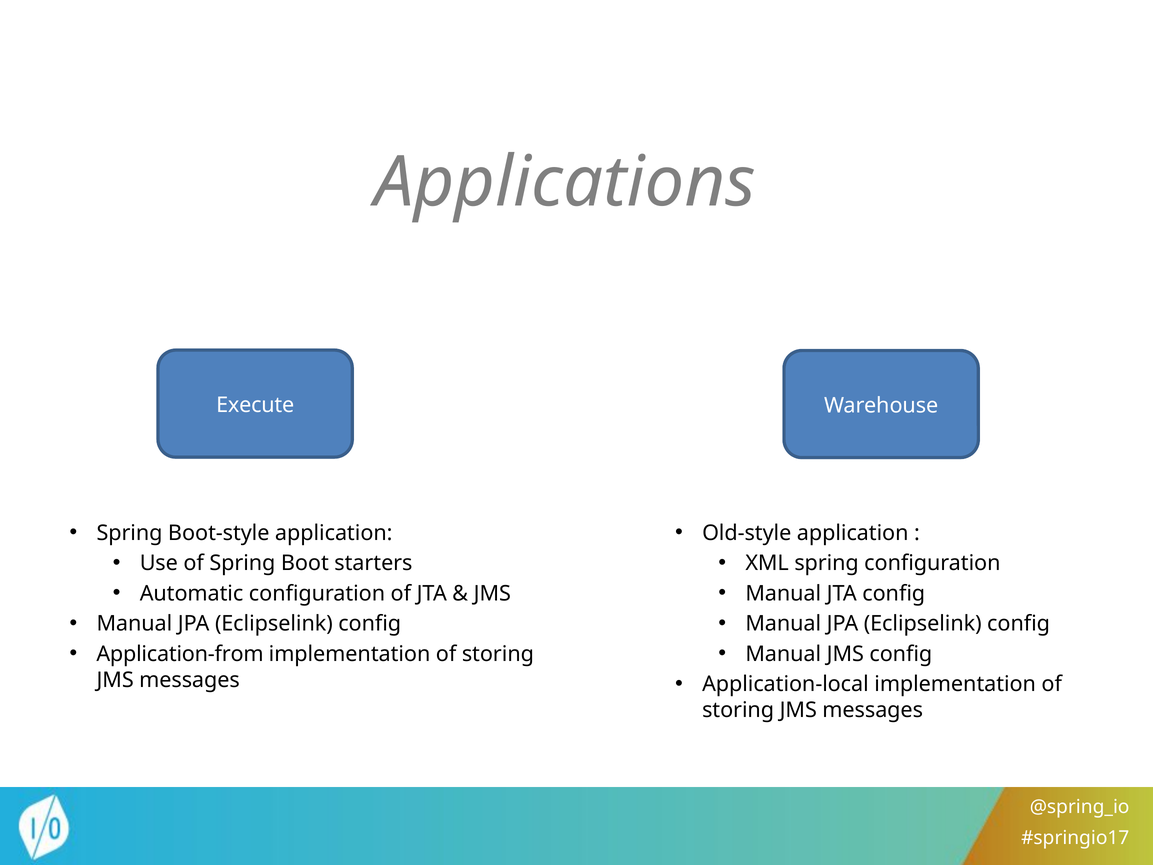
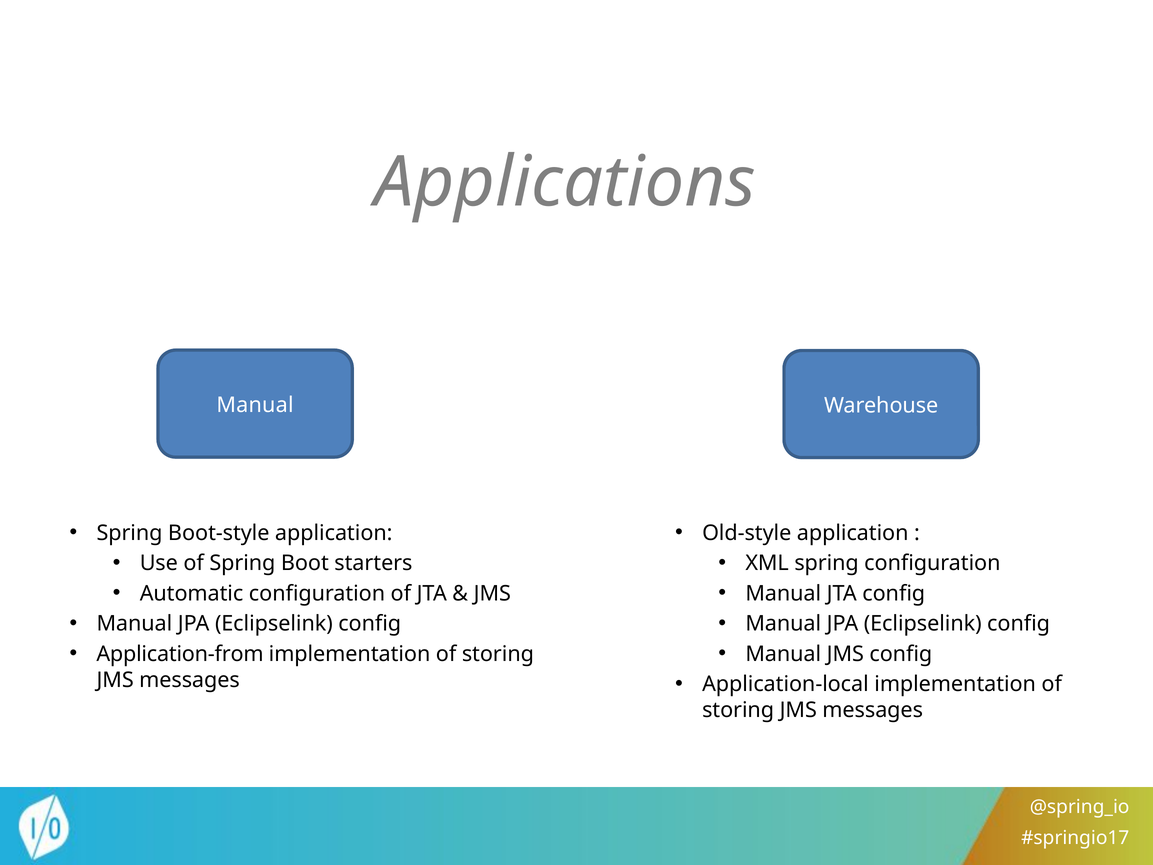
Execute: Execute -> Manual (255, 405)
